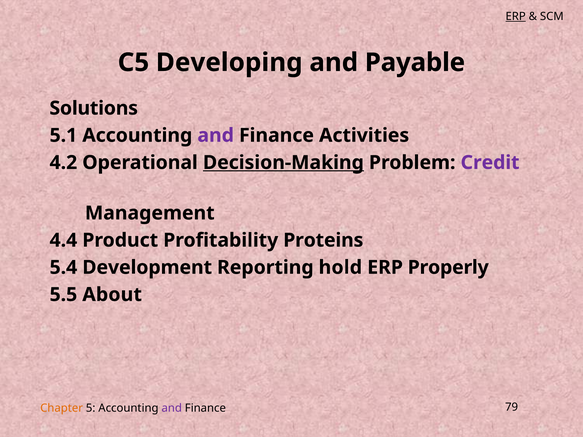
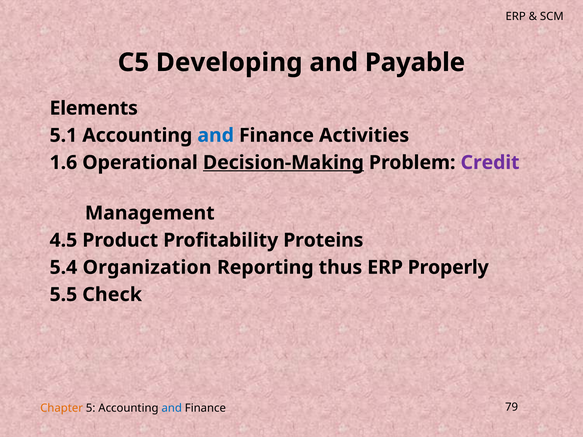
ERP underline: present -> none (516, 16)
Solutions: Solutions -> Elements (94, 108)
and colour: purple -> blue (216, 135)
4.2: 4.2 -> 1.6 (63, 163)
4.4: 4.4 -> 4.5 (63, 240)
Development: Development -> Organization (147, 268)
hold: hold -> thus (340, 268)
About: About -> Check (112, 295)
and colour: purple -> blue (172, 408)
